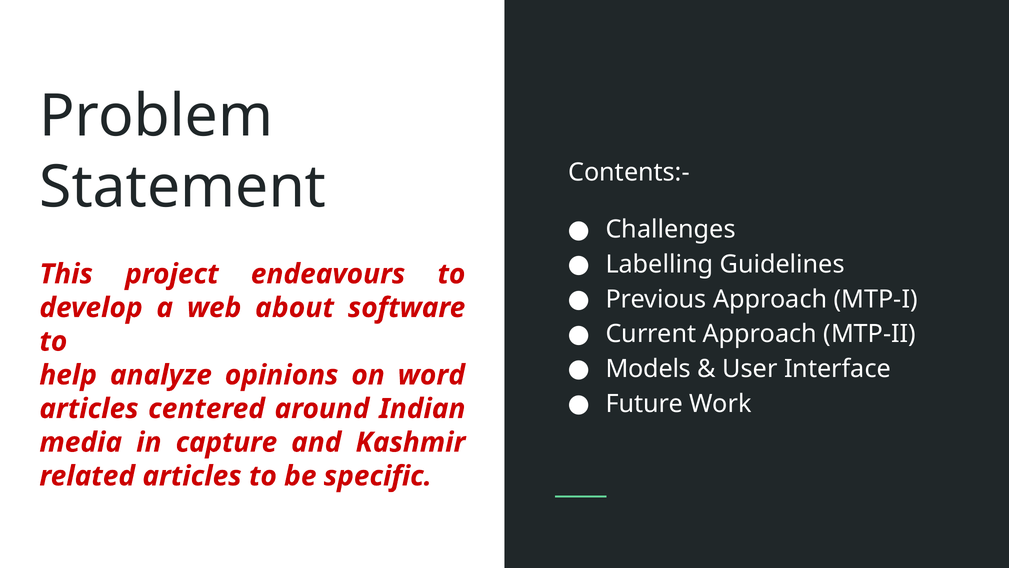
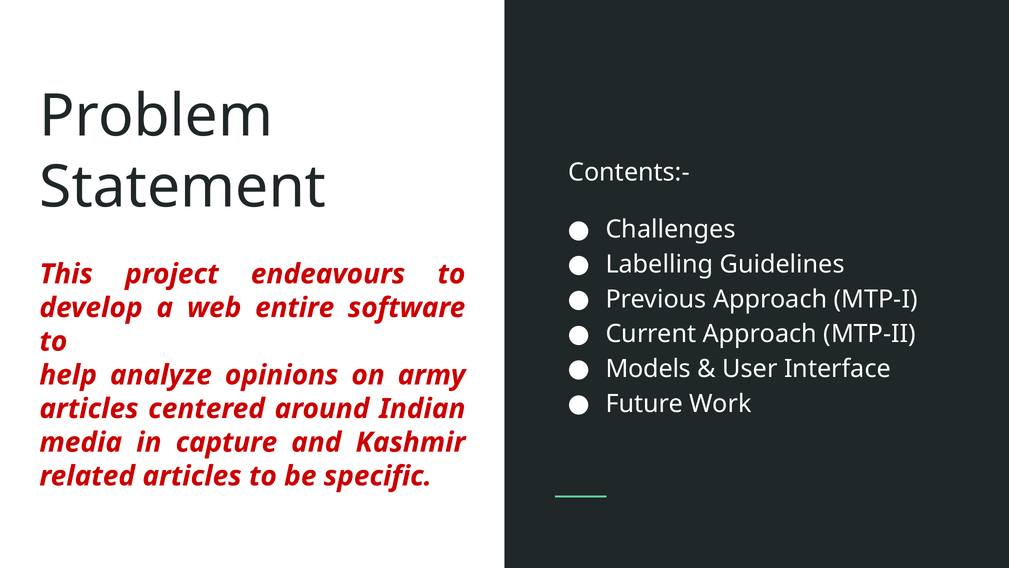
about: about -> entire (295, 308)
word: word -> army (432, 375)
